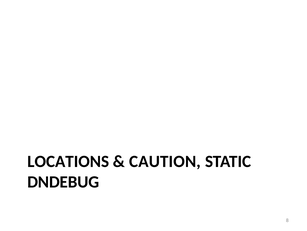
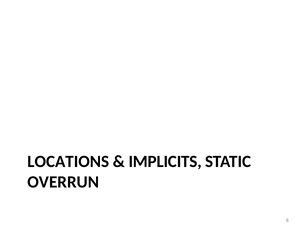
CAUTION: CAUTION -> IMPLICITS (165, 161)
DNDEBUG: DNDEBUG -> OVERRUN (63, 181)
